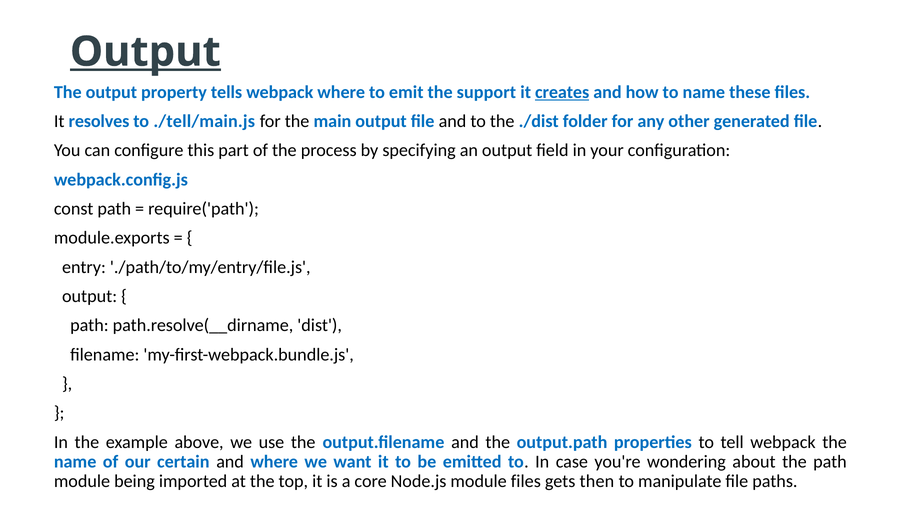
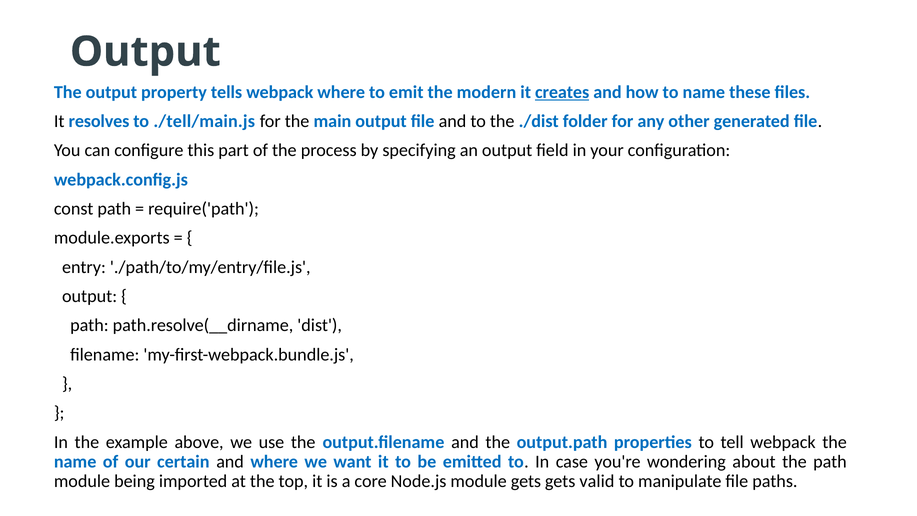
Output underline: present -> none (145, 52)
support: support -> modern (486, 92)
module files: files -> gets (526, 481)
then: then -> valid (597, 481)
